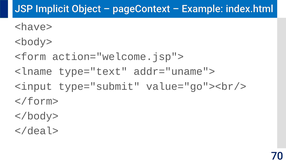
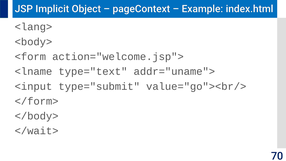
<have>: <have> -> <lang> (33, 27)
</deal>: </deal> -> </wait> (37, 131)
